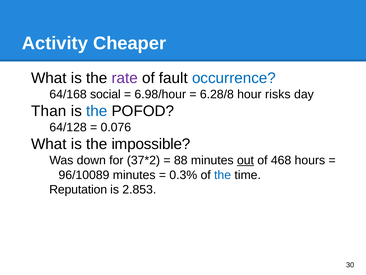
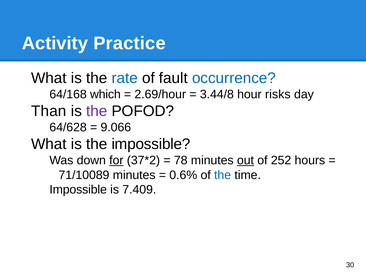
Cheaper: Cheaper -> Practice (129, 43)
rate colour: purple -> blue (125, 78)
social: social -> which (105, 94)
6.98/hour: 6.98/hour -> 2.69/hour (160, 94)
6.28/8: 6.28/8 -> 3.44/8 (217, 94)
the colour: blue -> purple (97, 111)
64/128: 64/128 -> 64/628 (68, 127)
0.076: 0.076 -> 9.066 (116, 127)
for underline: none -> present (116, 160)
88: 88 -> 78 (181, 160)
468: 468 -> 252 (281, 160)
96/10089: 96/10089 -> 71/10089 (84, 175)
0.3%: 0.3% -> 0.6% (183, 175)
Reputation: Reputation -> Impossible (78, 189)
2.853: 2.853 -> 7.409 (139, 189)
